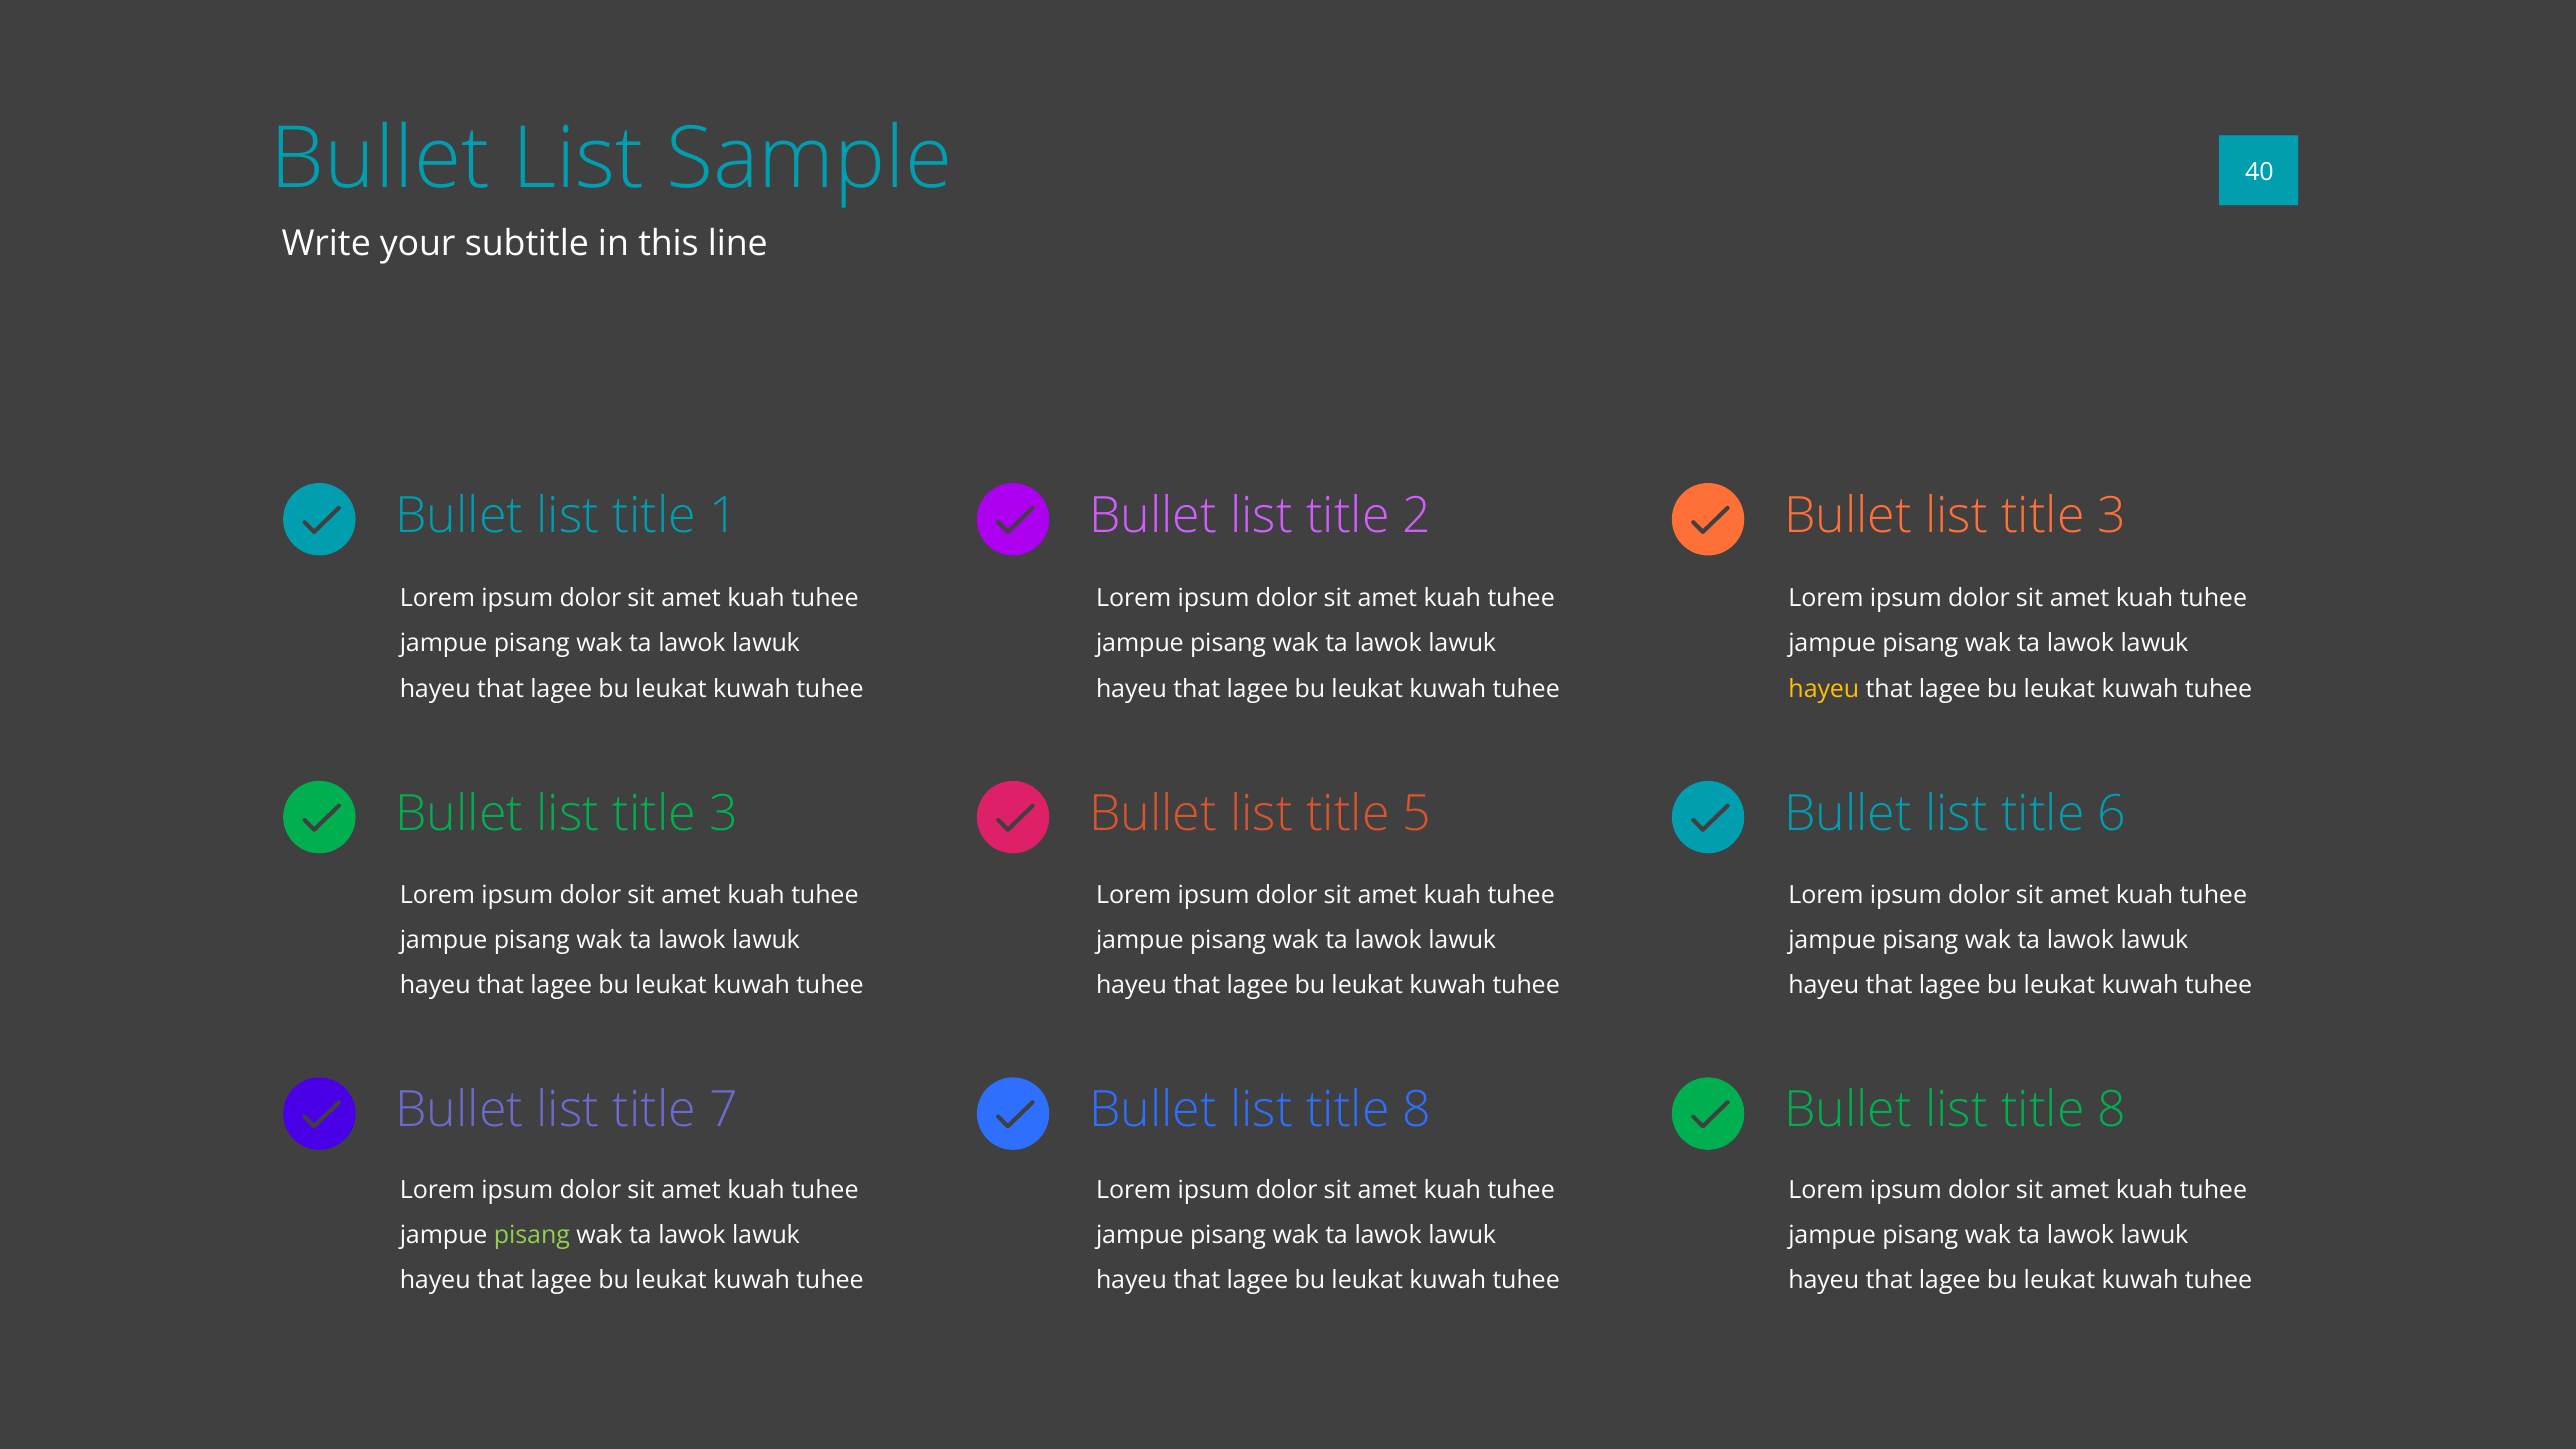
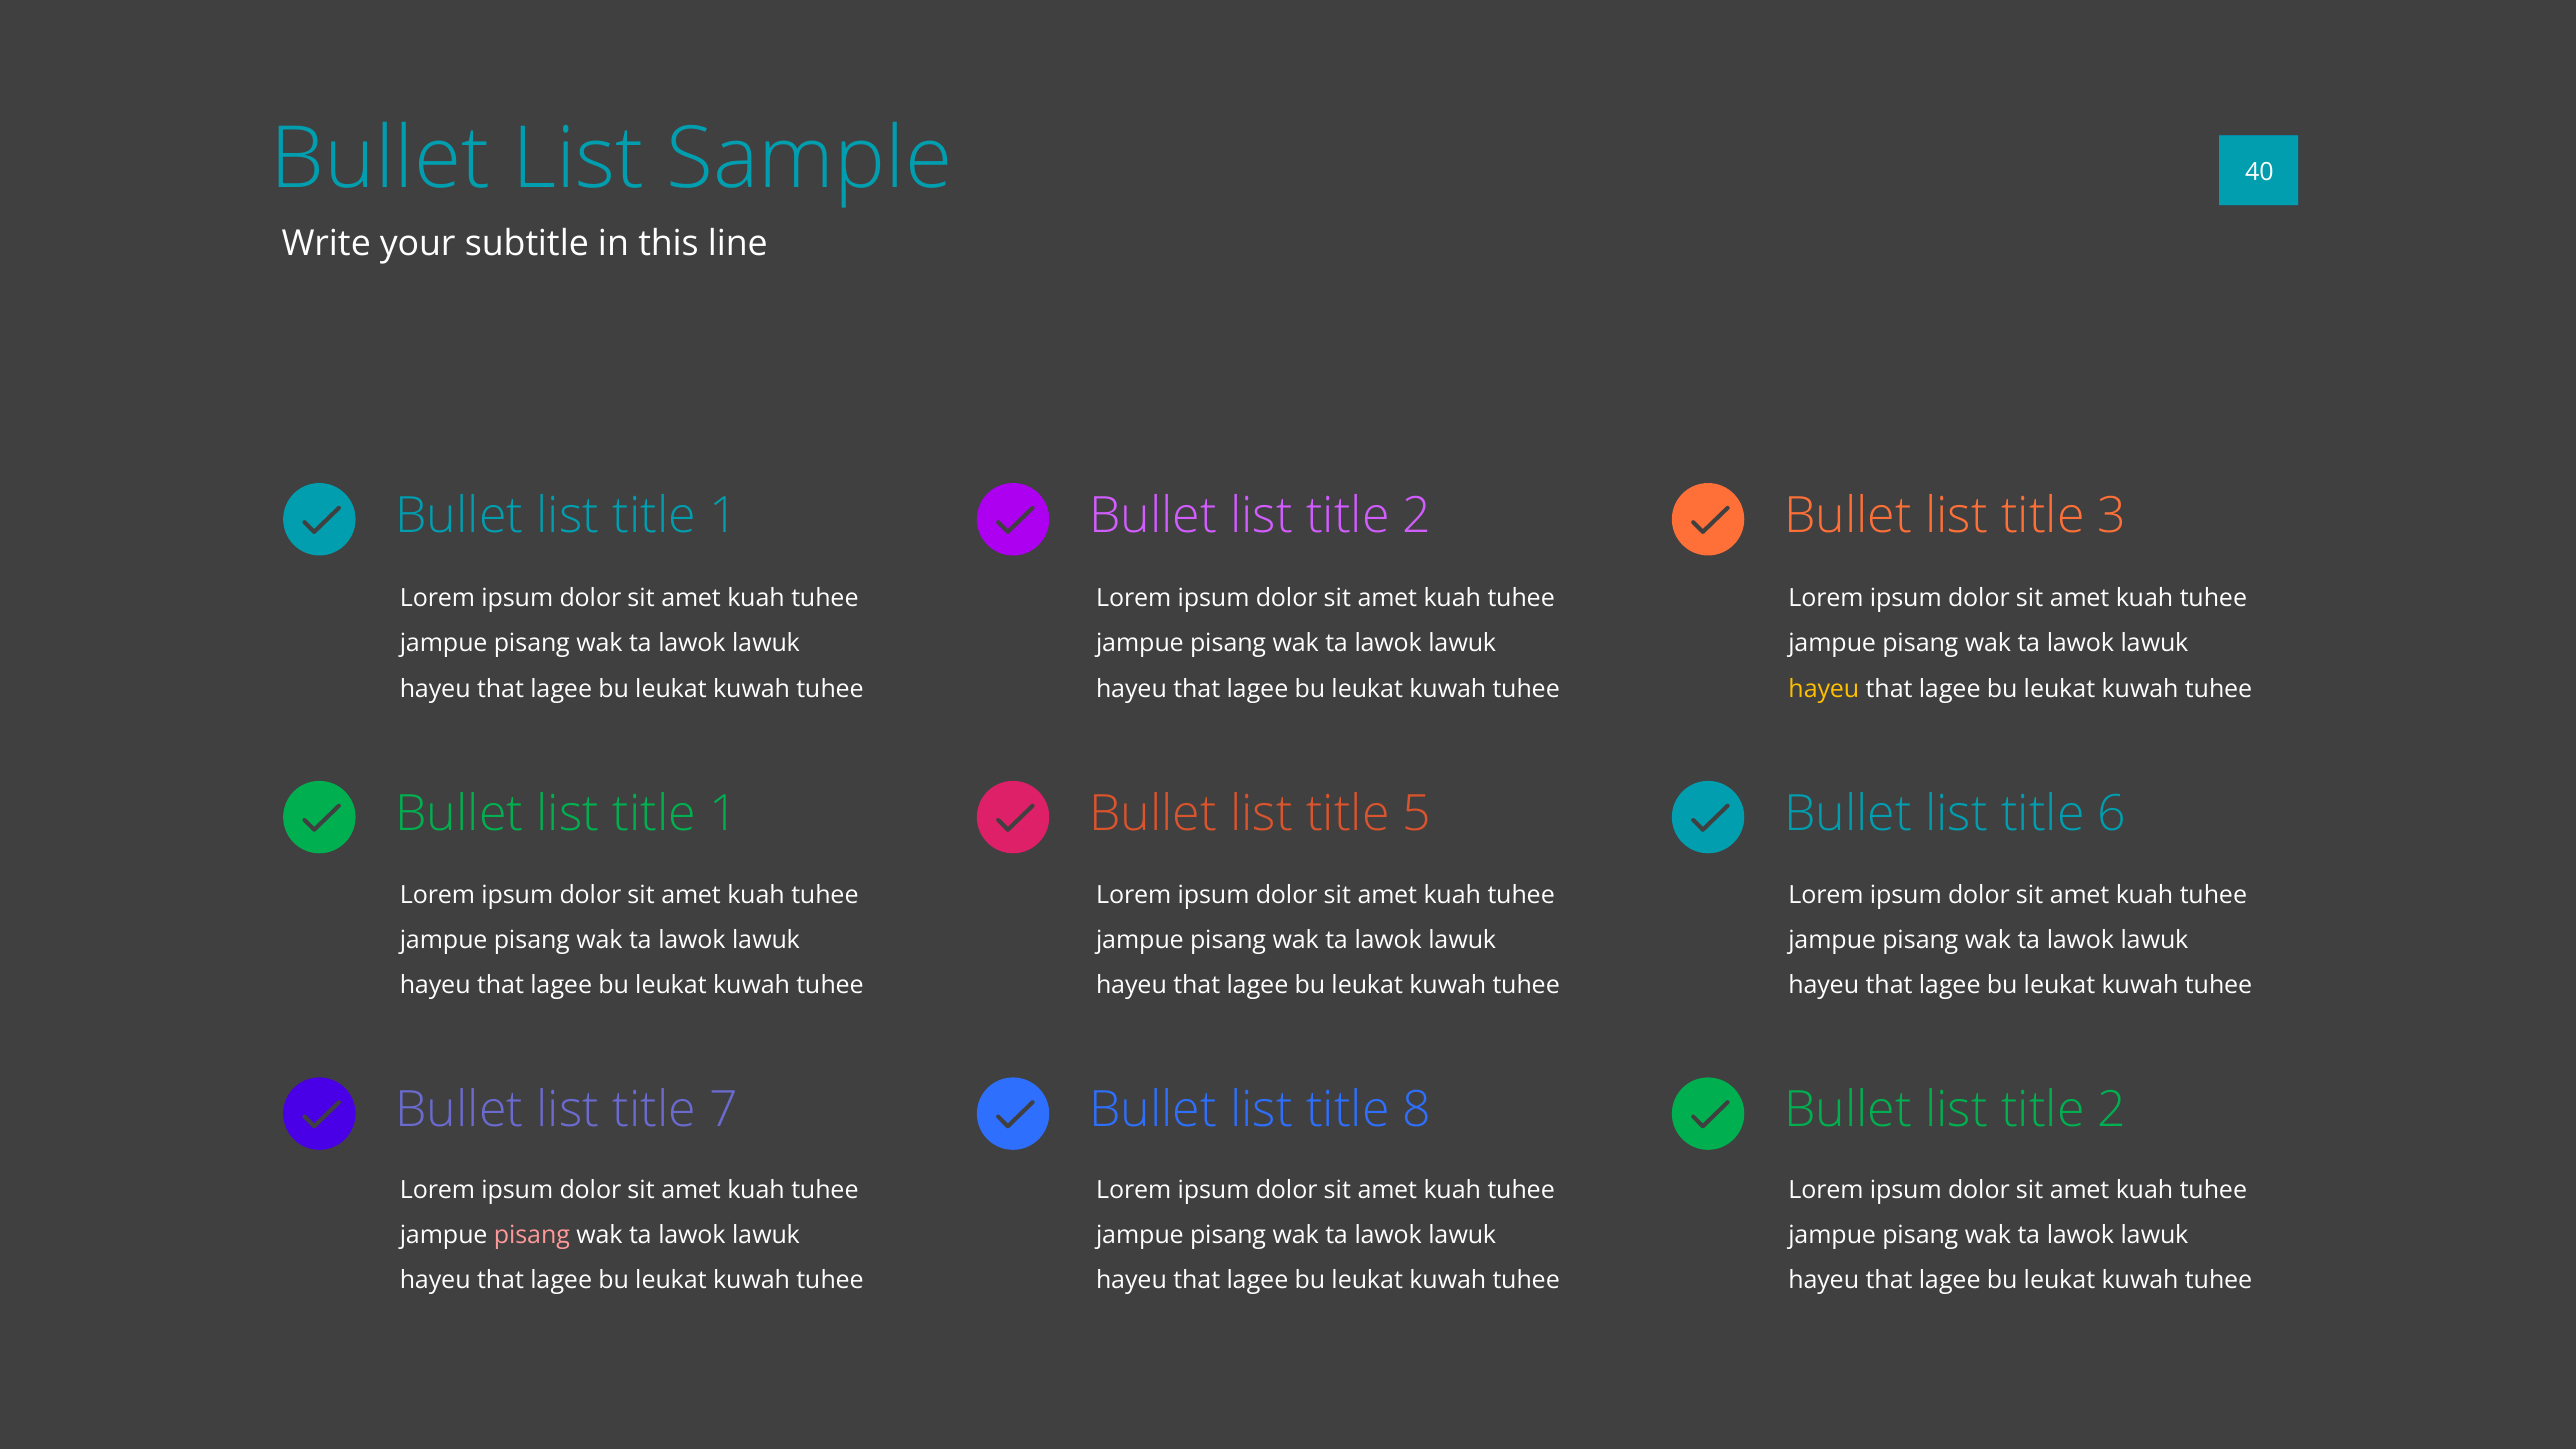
3: 3 -> 1 (723, 814)
8: 8 -> 2 (2112, 1110)
pisang colour: light green -> pink (532, 1235)
